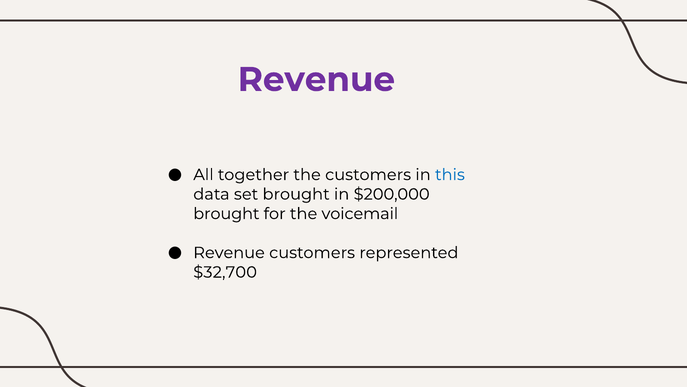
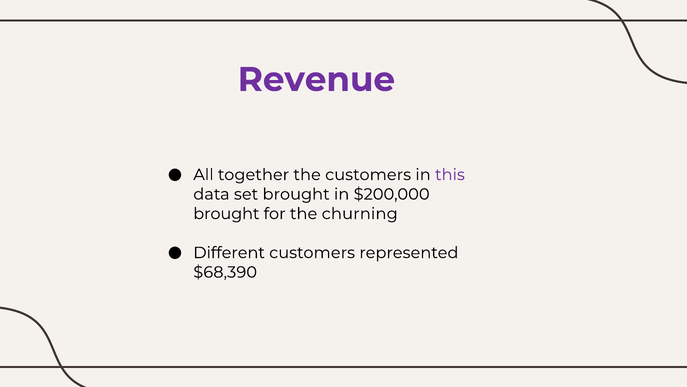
this colour: blue -> purple (450, 175)
voicemail: voicemail -> churning (360, 213)
Revenue: Revenue -> Different (229, 252)
$32,700: $32,700 -> $68,390 (225, 272)
